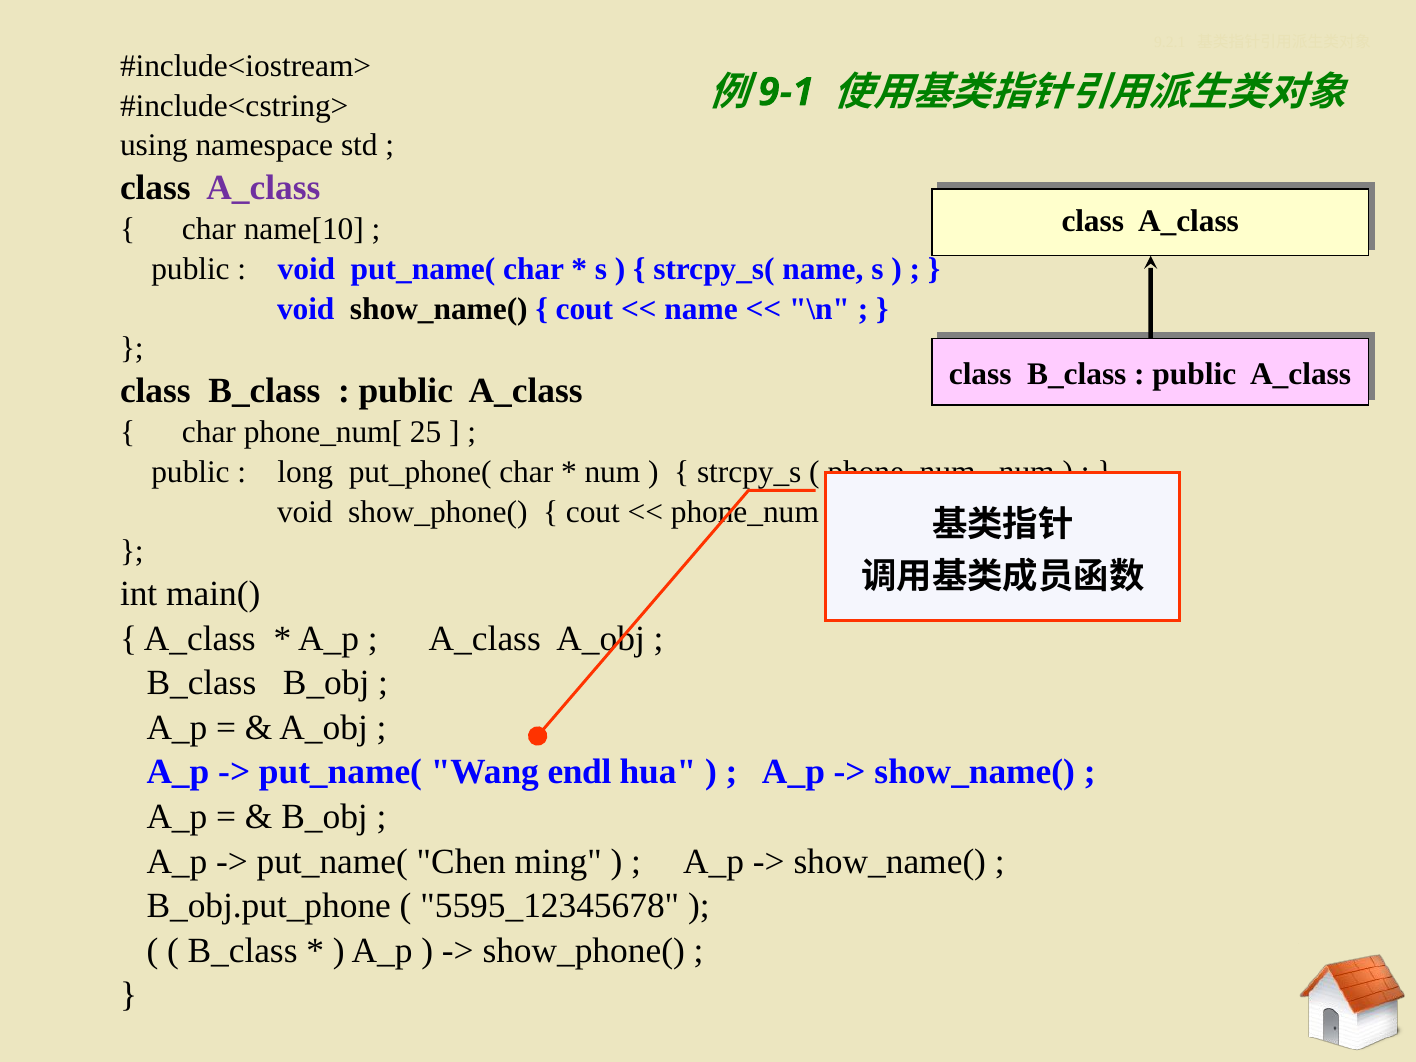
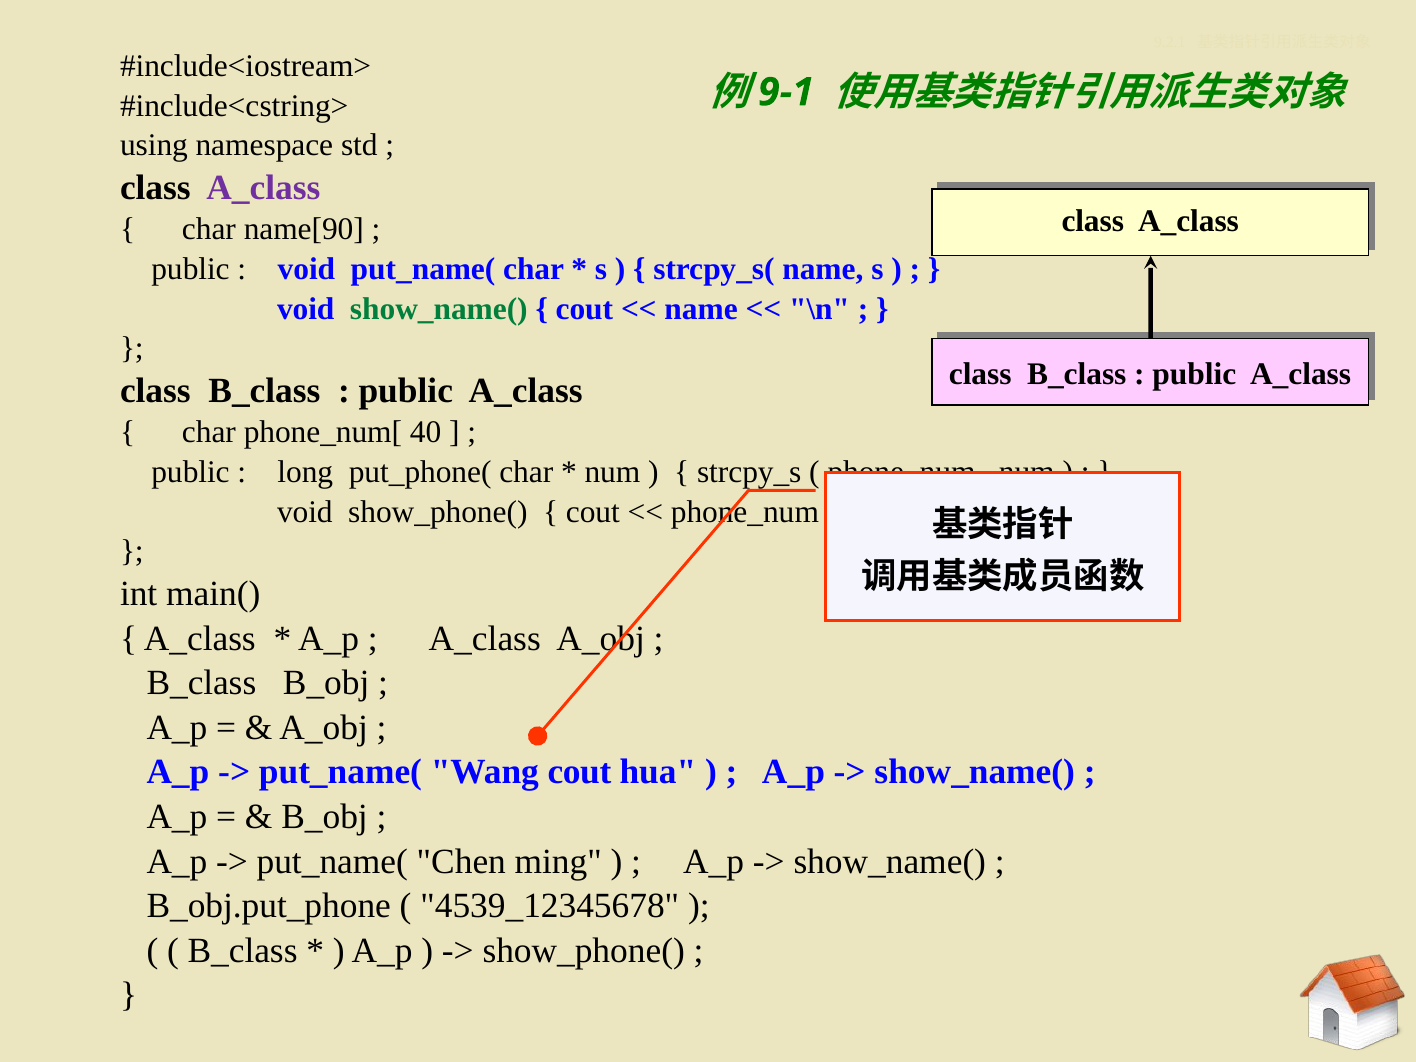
name[10: name[10 -> name[90 (304, 230)
show_name( colour: black -> green (439, 309)
25: 25 -> 40 (426, 432)
Wang endl: endl -> cout (579, 772)
5595_12345678: 5595_12345678 -> 4539_12345678 (550, 906)
